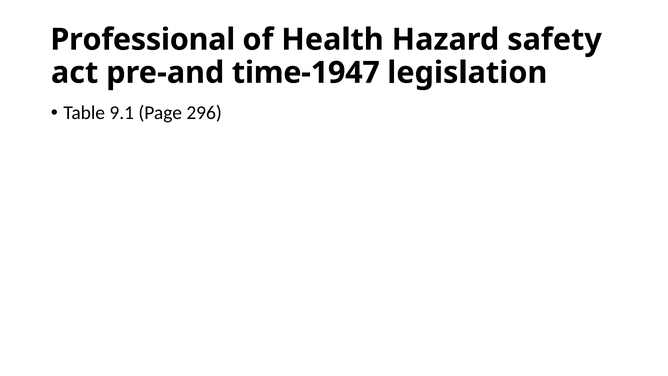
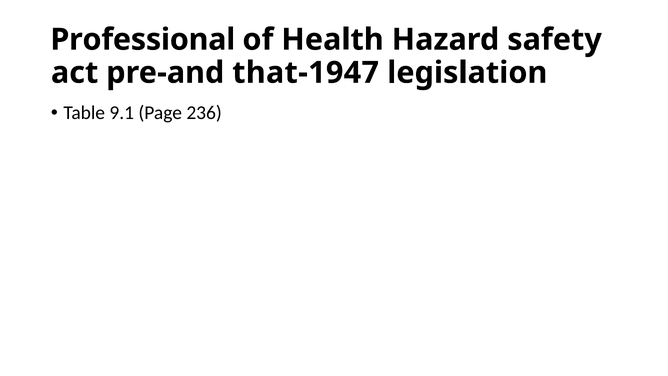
time-1947: time-1947 -> that-1947 (306, 73)
296: 296 -> 236 (204, 113)
